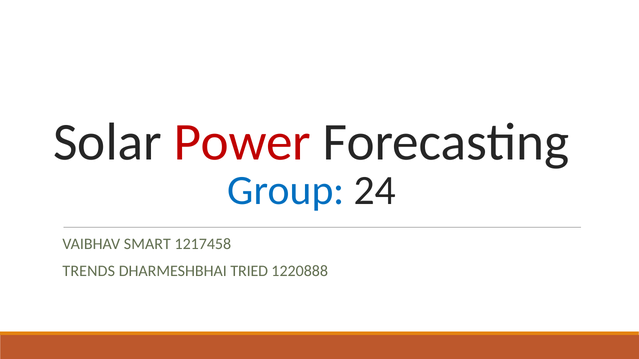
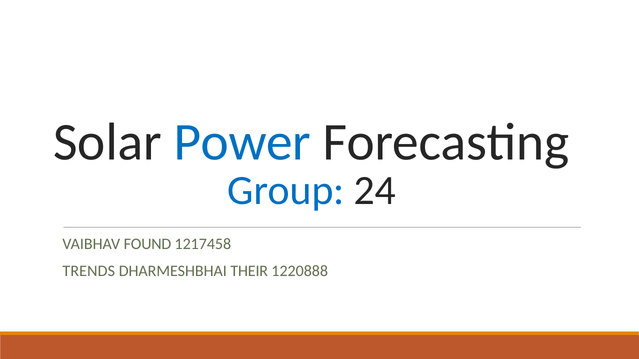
Power colour: red -> blue (242, 142)
SMART: SMART -> FOUND (147, 244)
TRIED: TRIED -> THEIR (249, 271)
